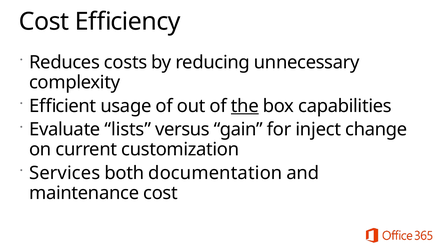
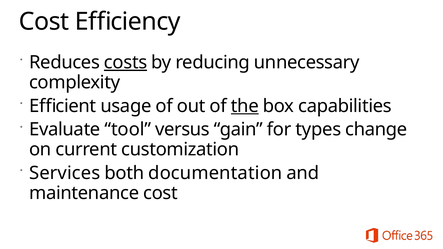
costs underline: none -> present (126, 62)
lists: lists -> tool (128, 130)
inject: inject -> types (318, 130)
